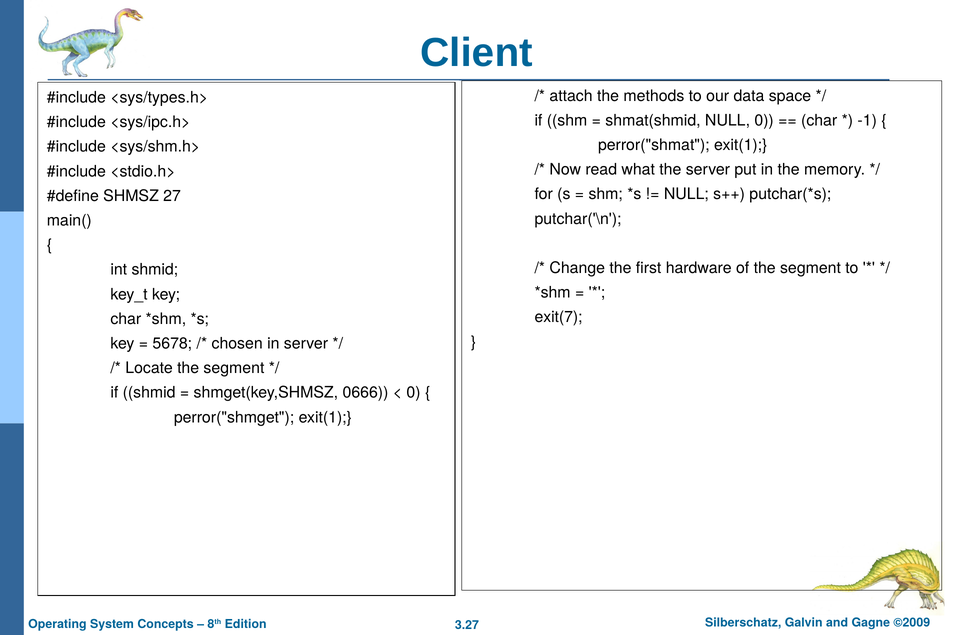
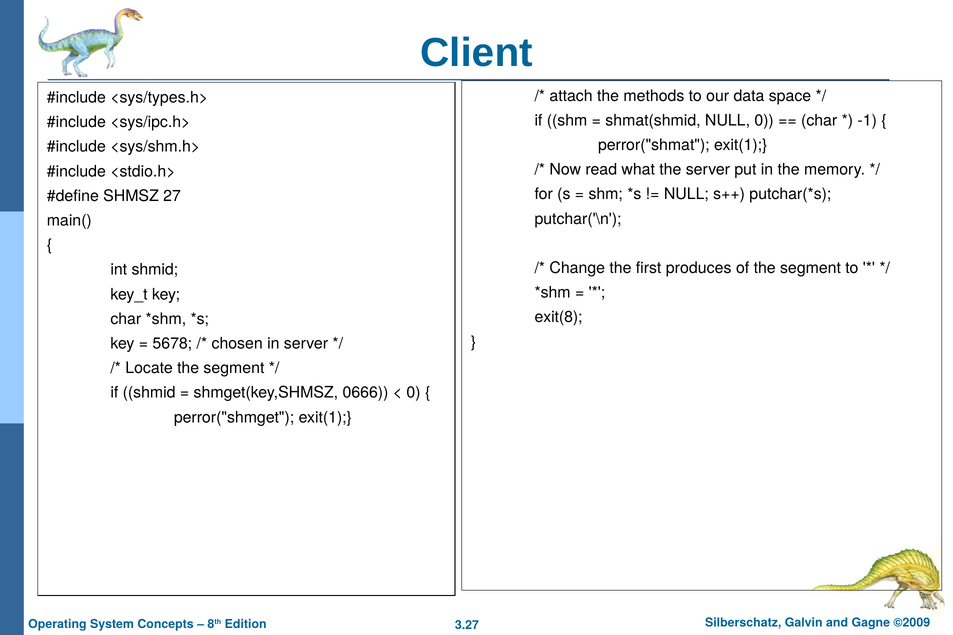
hardware: hardware -> produces (699, 268)
exit(7: exit(7 -> exit(8 (559, 317)
